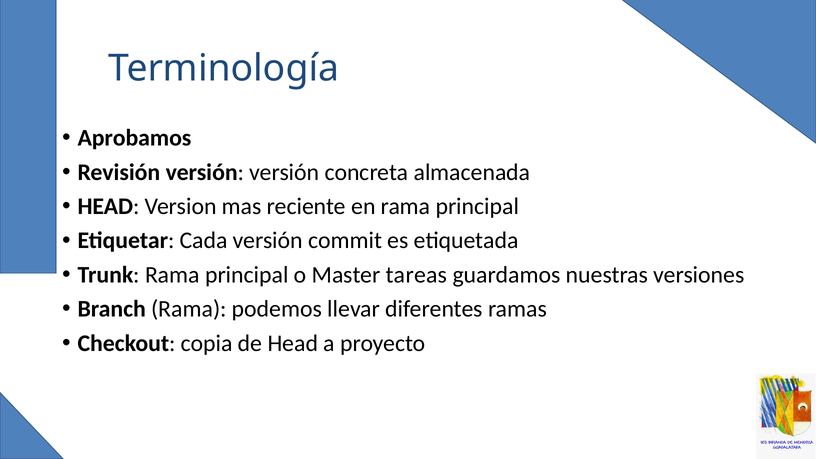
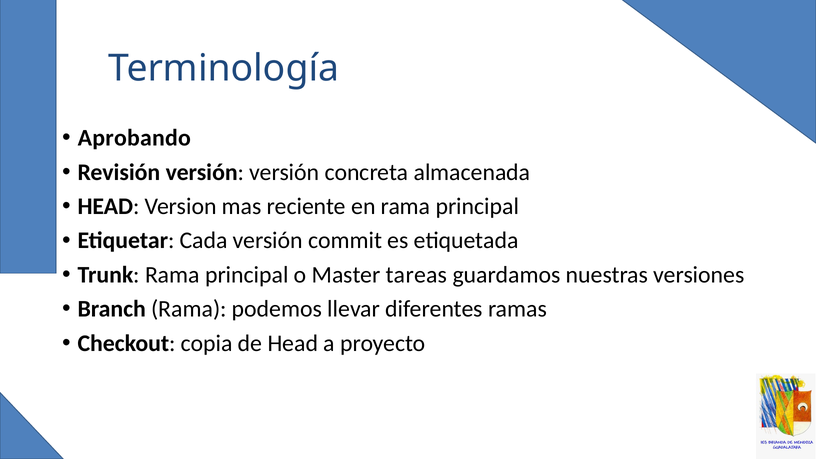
Aprobamos: Aprobamos -> Aprobando (134, 138)
